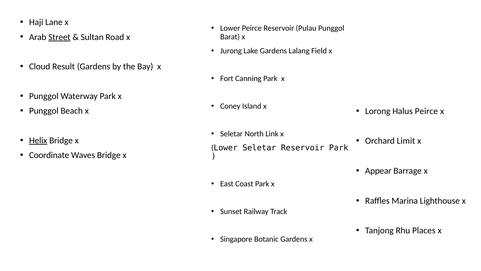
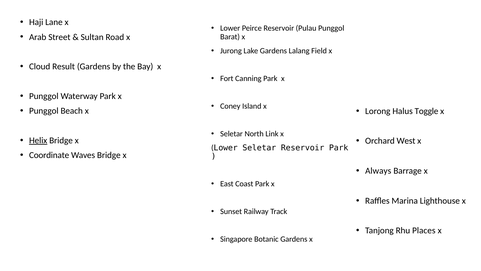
Street underline: present -> none (59, 37)
Halus Peirce: Peirce -> Toggle (427, 111)
Limit: Limit -> West (406, 141)
Appear: Appear -> Always (378, 171)
